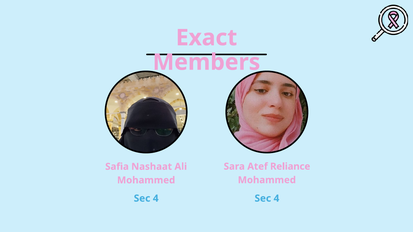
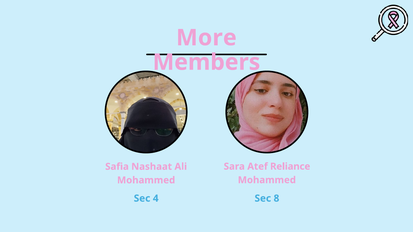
Exact: Exact -> More (206, 38)
4 Sec 4: 4 -> 8 (276, 199)
